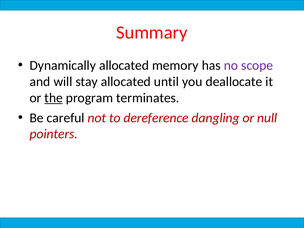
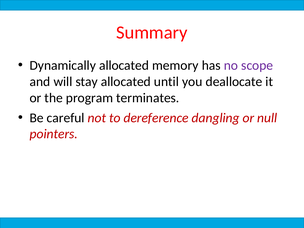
the underline: present -> none (54, 98)
